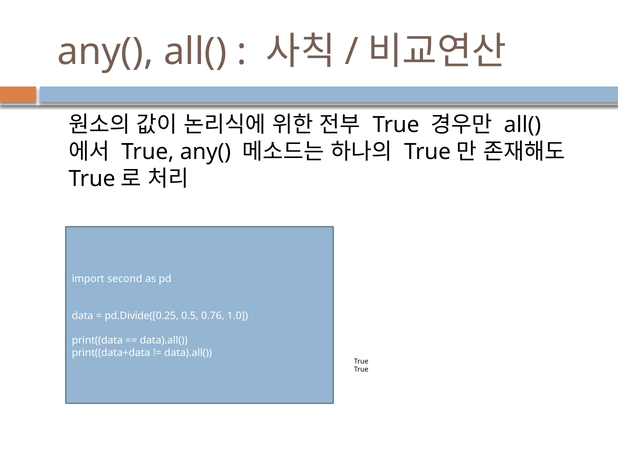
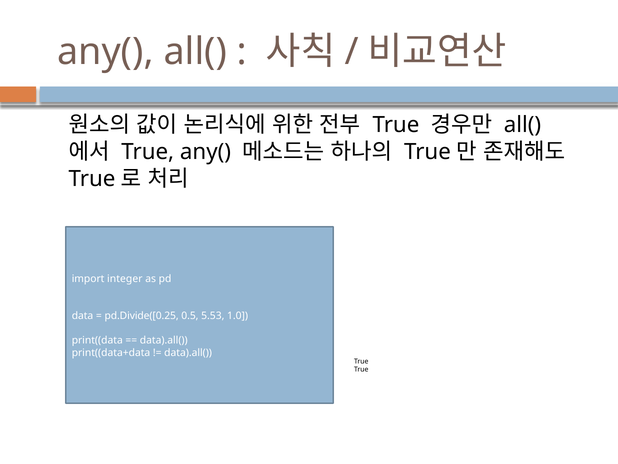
second: second -> integer (125, 278)
0.76: 0.76 -> 5.53 (213, 315)
